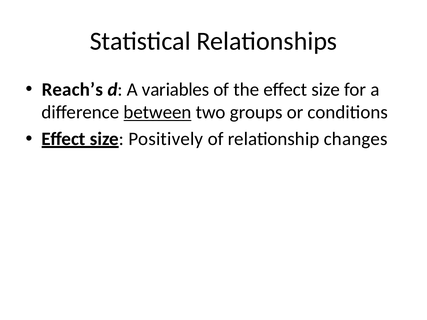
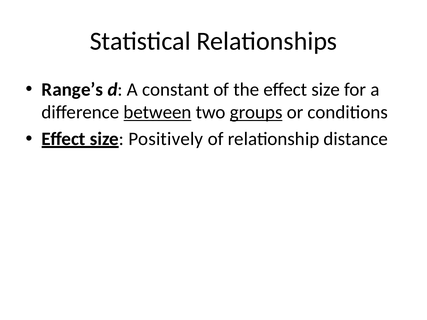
Reach’s: Reach’s -> Range’s (72, 90)
variables: variables -> constant (176, 90)
groups underline: none -> present (256, 112)
changes: changes -> distance (356, 139)
